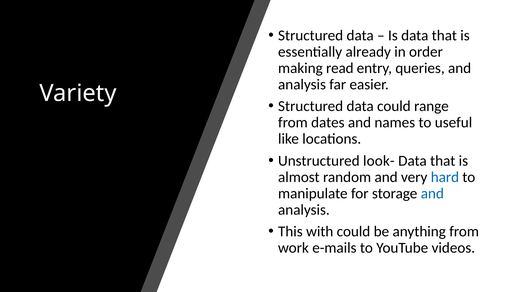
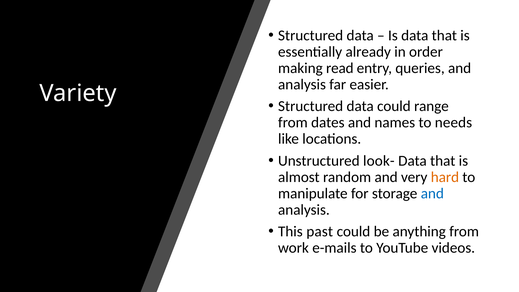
useful: useful -> needs (453, 123)
hard colour: blue -> orange (445, 177)
with: with -> past (320, 231)
